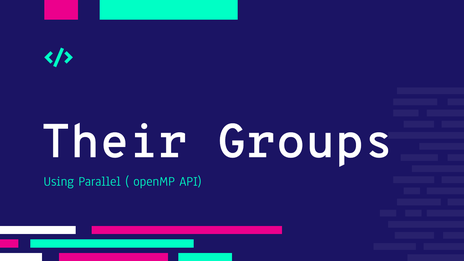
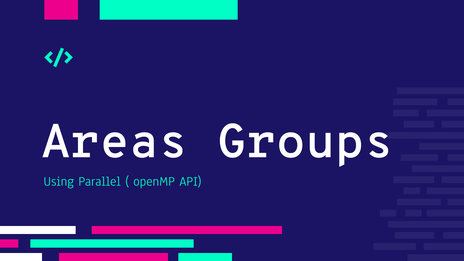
Their: Their -> Areas (114, 141)
